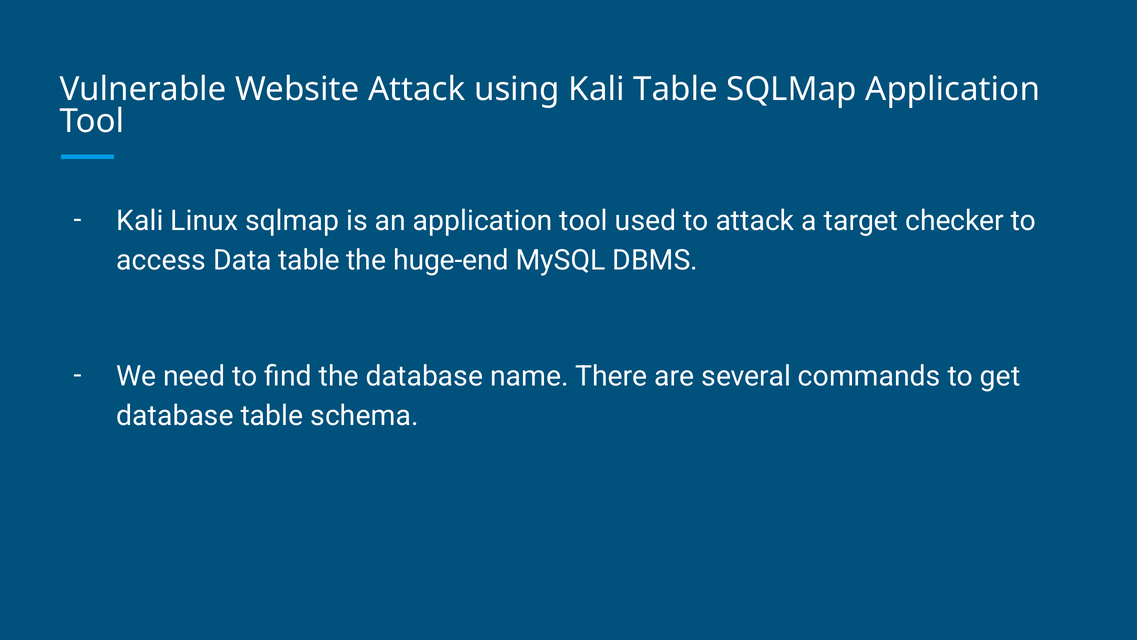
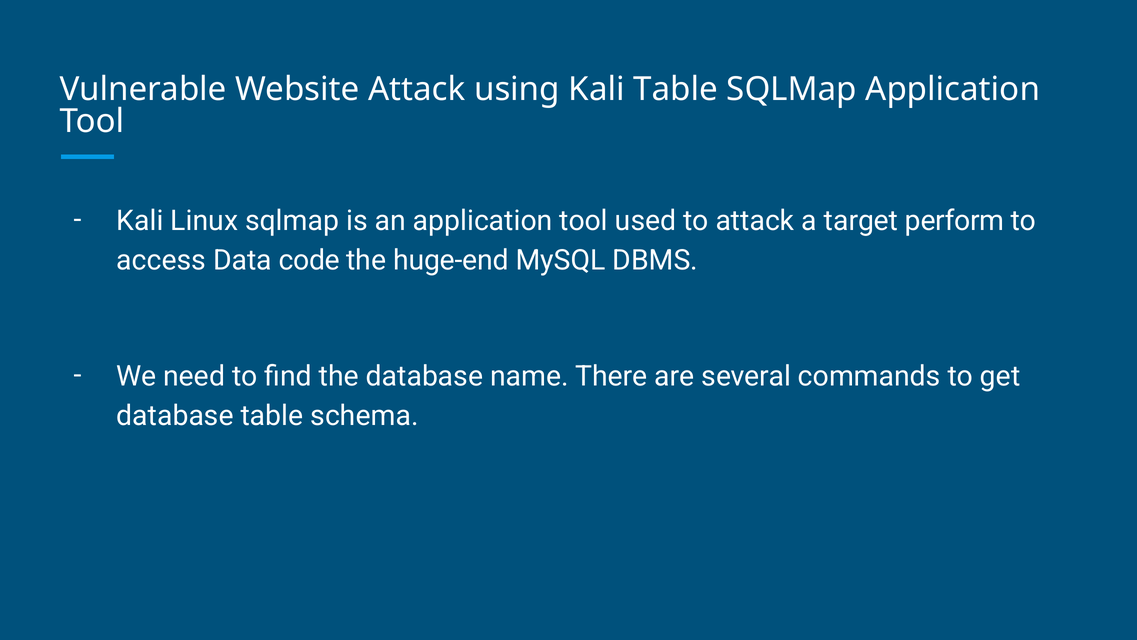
checker: checker -> perform (955, 221)
Data table: table -> code (309, 260)
